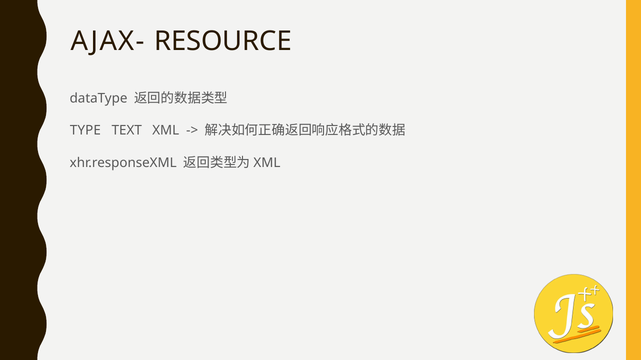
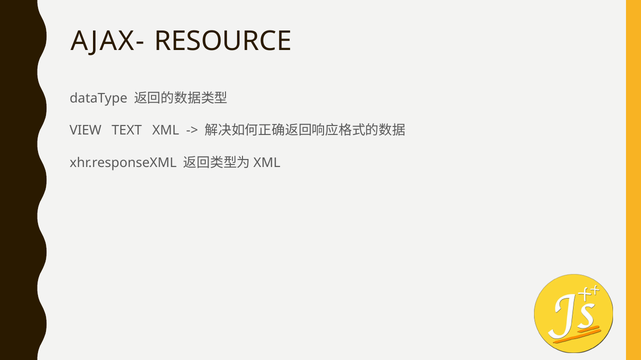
TYPE: TYPE -> VIEW (86, 131)
